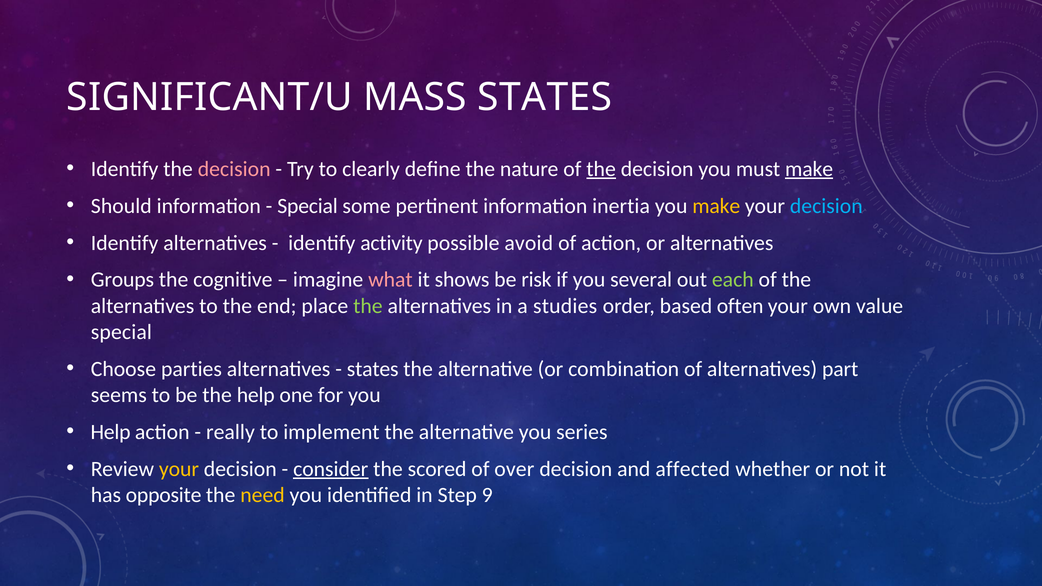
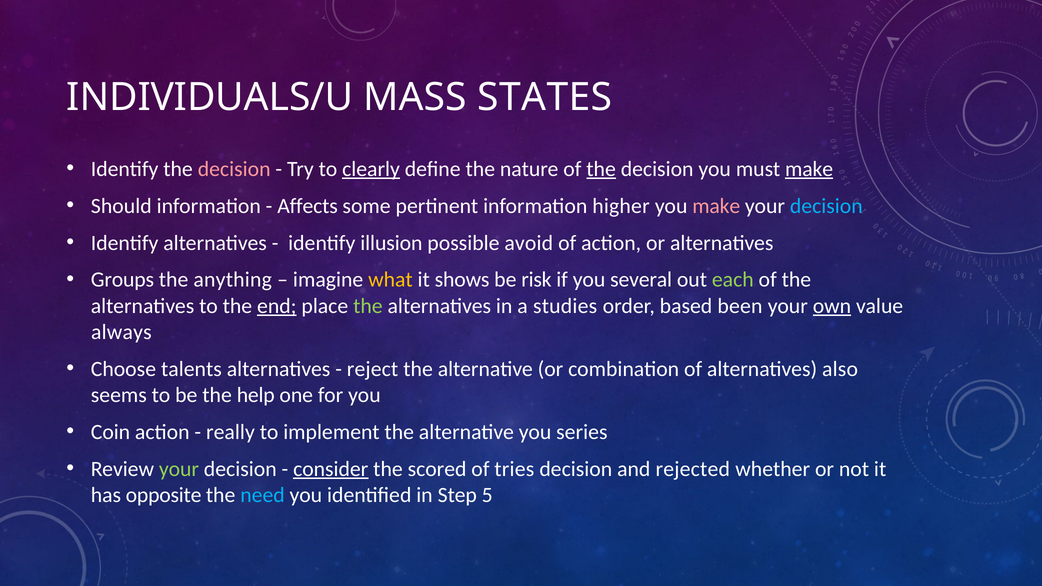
SIGNIFICANT/U: SIGNIFICANT/U -> INDIVIDUALS/U (210, 97)
clearly underline: none -> present (371, 169)
Special: Special -> Affects (308, 206)
inertia: inertia -> higher (621, 206)
make colour: yellow -> pink (716, 206)
activity: activity -> illusion (391, 243)
cognitive: cognitive -> anything (233, 280)
what colour: pink -> yellow (390, 280)
end underline: none -> present (277, 306)
often: often -> been (740, 306)
own underline: none -> present (832, 306)
special: special -> always (121, 332)
parties: parties -> talents (191, 369)
states: states -> reject (373, 369)
part: part -> also (840, 369)
Help: Help -> Coin (110, 432)
your colour: yellow -> light green (179, 469)
over: over -> tries (514, 469)
affected: affected -> rejected (693, 469)
need colour: yellow -> light blue (262, 495)
9: 9 -> 5 (487, 495)
